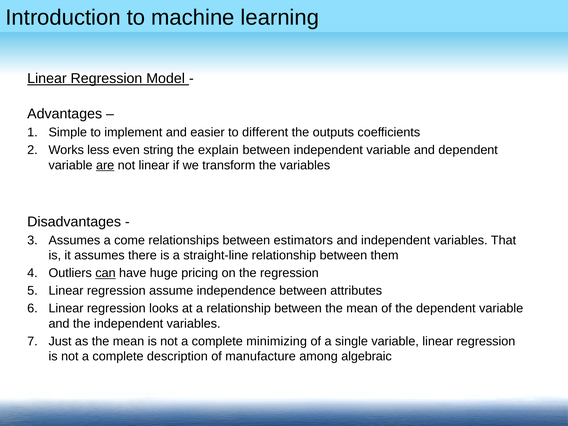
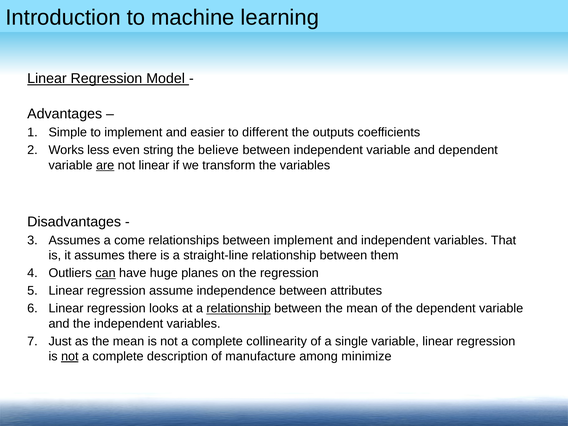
explain: explain -> believe (218, 150)
between estimators: estimators -> implement (303, 240)
pricing: pricing -> planes (200, 273)
relationship underline: none -> present (239, 308)
minimizing: minimizing -> collinearity (277, 341)
not underline: none -> present (70, 356)
algebraic: algebraic -> minimize (366, 356)
